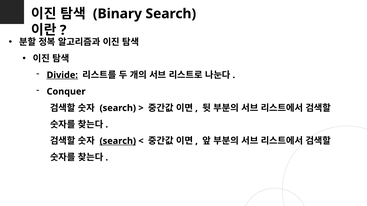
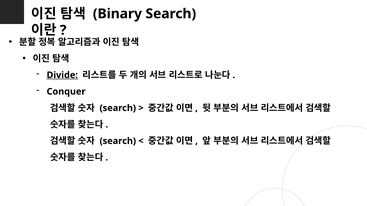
search underline: present -> none (118, 141)
